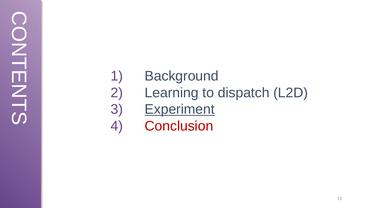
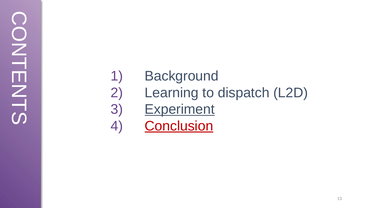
Conclusion underline: none -> present (179, 126)
